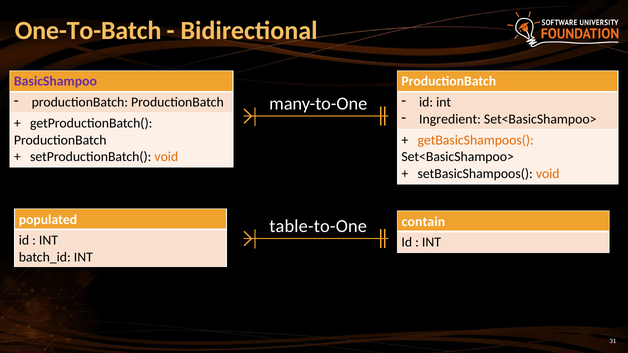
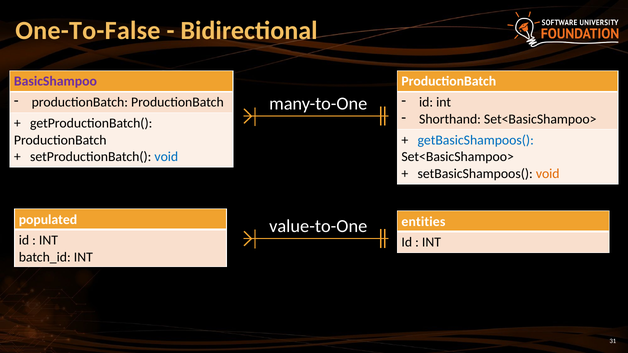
One-To-Batch: One-To-Batch -> One-To-False (88, 31)
Ingredient: Ingredient -> Shorthand (450, 119)
getBasicShampoos( colour: orange -> blue (476, 140)
void colour: orange -> blue (166, 157)
contain: contain -> entities (423, 222)
table-to-One: table-to-One -> value-to-One (318, 226)
